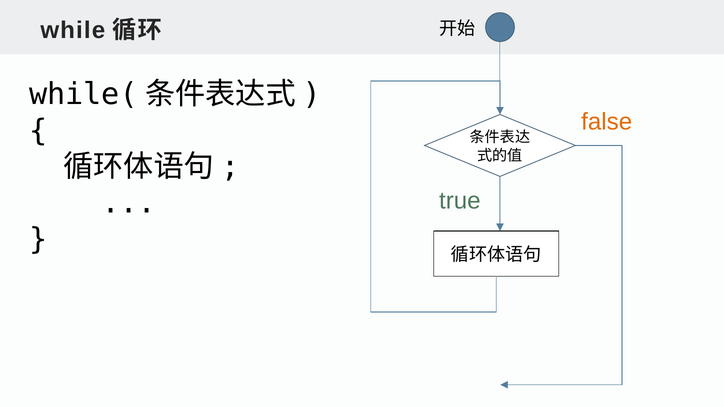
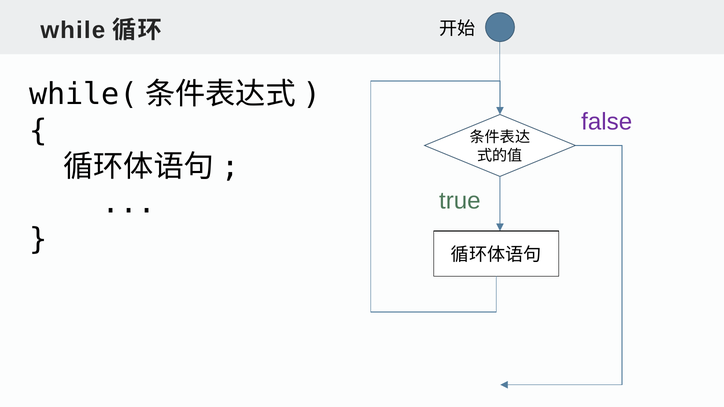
false colour: orange -> purple (607, 122)
